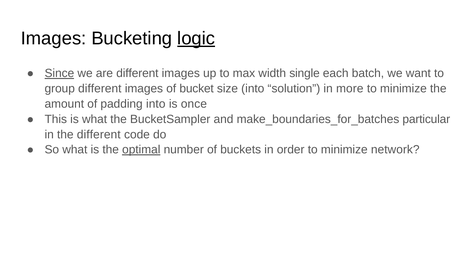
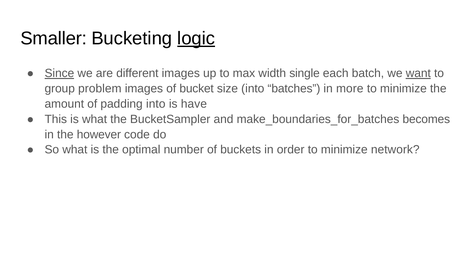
Images: Images -> Smaller (54, 38)
want underline: none -> present (418, 73)
group different: different -> problem (100, 89)
solution: solution -> batches (294, 89)
once: once -> have (194, 104)
particular: particular -> becomes (426, 119)
the different: different -> however (99, 134)
optimal underline: present -> none (141, 150)
